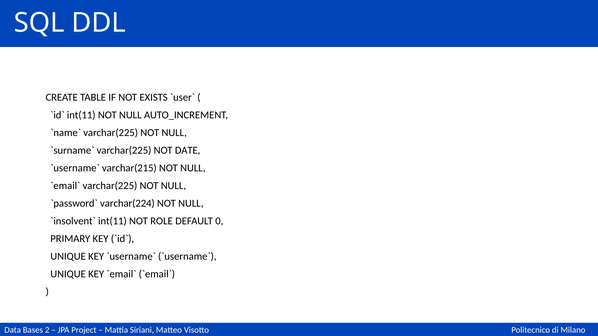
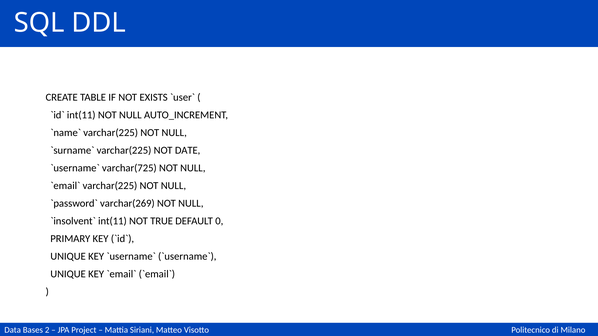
varchar(215: varchar(215 -> varchar(725 (129, 168)
varchar(224: varchar(224 -> varchar(269 (127, 203)
ROLE: ROLE -> TRUE (162, 221)
